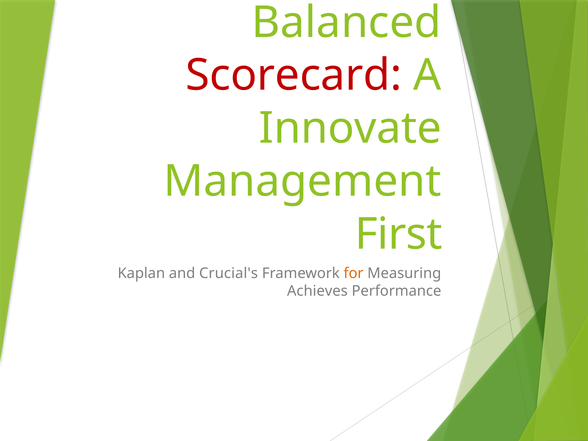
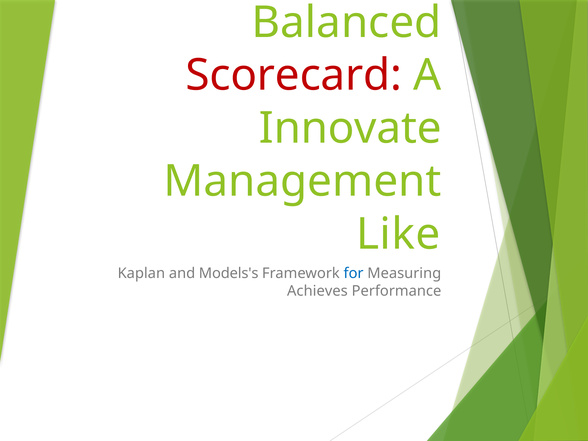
First: First -> Like (398, 234)
Crucial's: Crucial's -> Models's (229, 273)
for colour: orange -> blue (354, 273)
